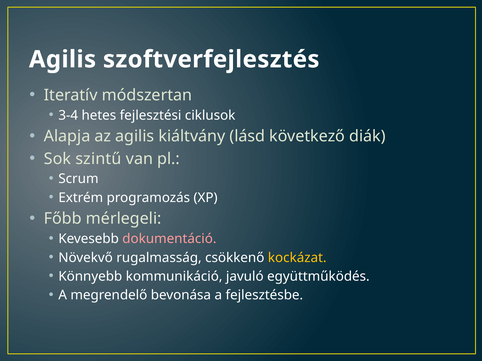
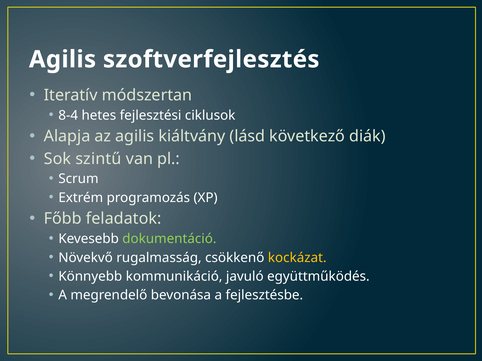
3-4: 3-4 -> 8-4 (68, 115)
mérlegeli: mérlegeli -> feladatok (124, 219)
dokumentáció colour: pink -> light green (169, 239)
